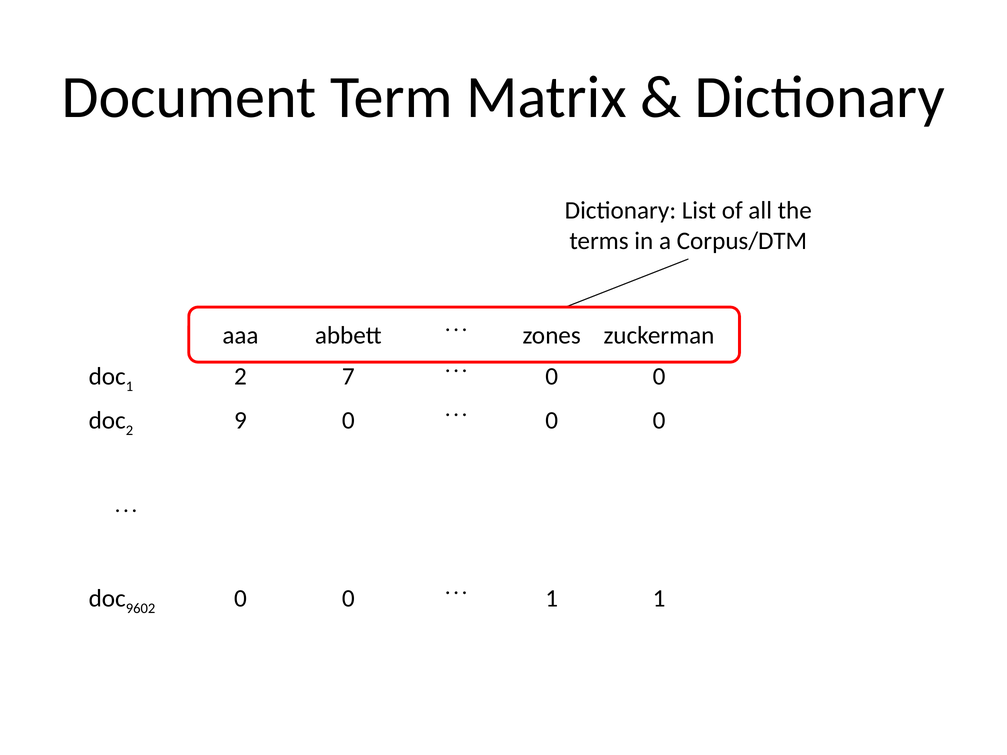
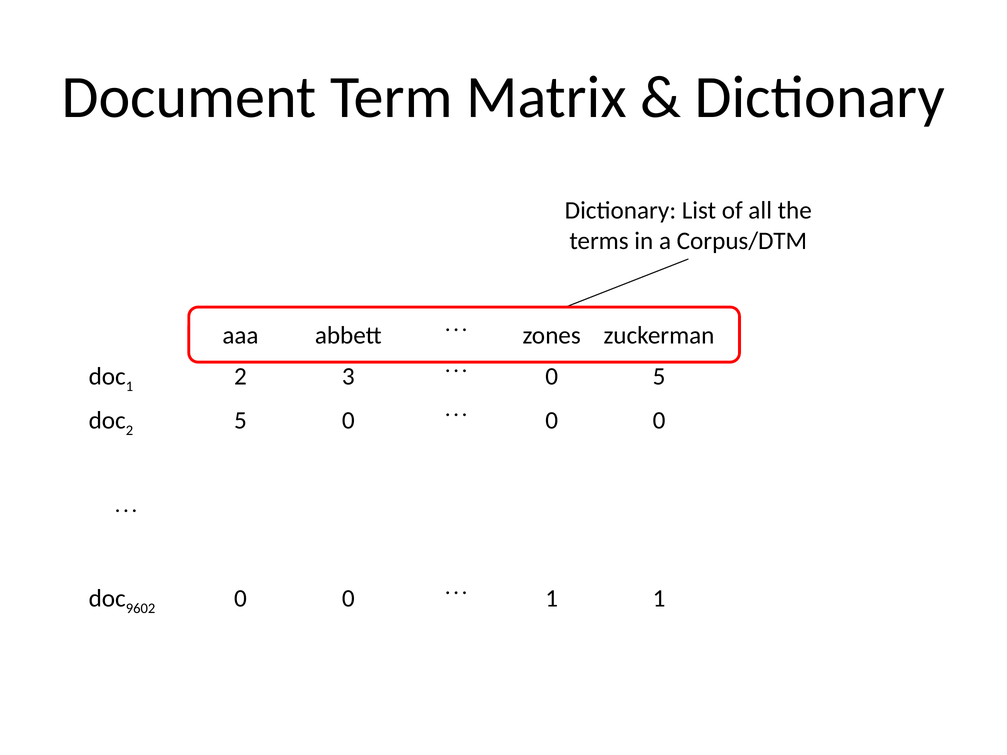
7: 7 -> 3 (348, 377)
0: 0 -> 5 (659, 377)
2 9: 9 -> 5 (240, 421)
